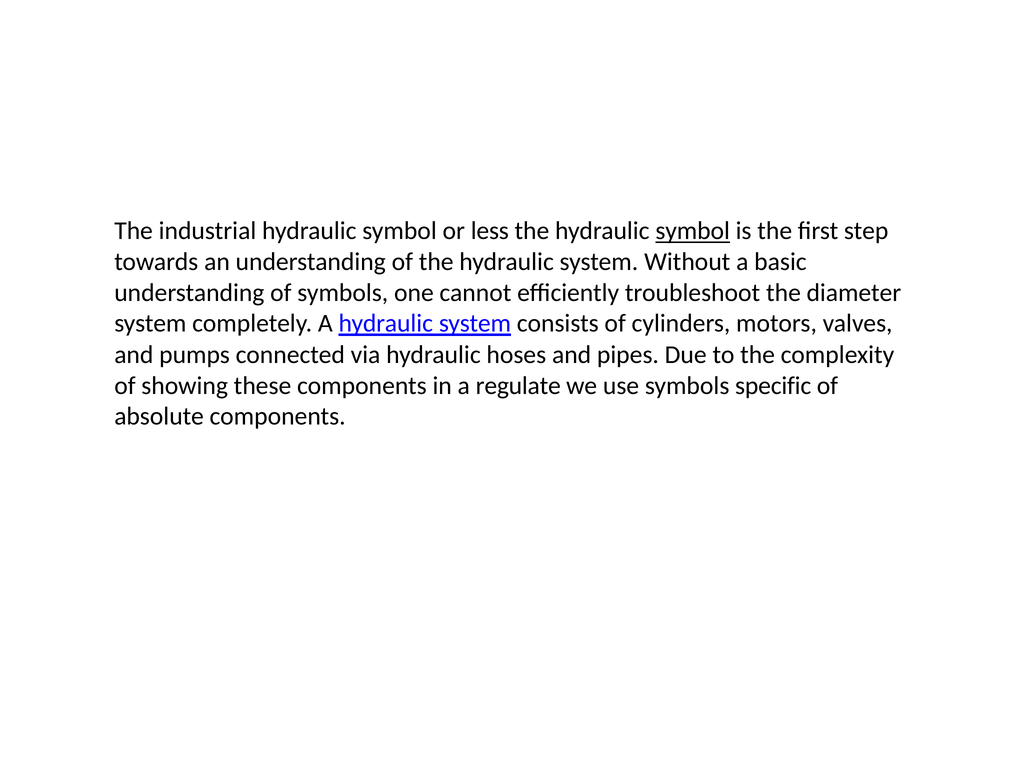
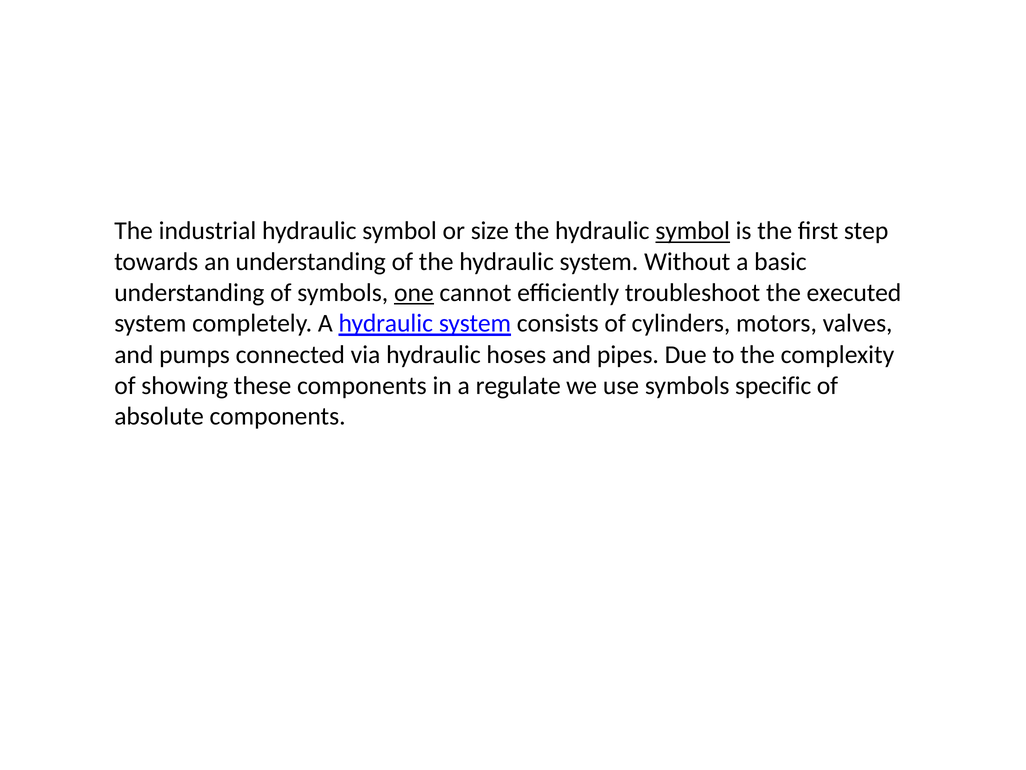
less: less -> size (490, 231)
one underline: none -> present (414, 292)
diameter: diameter -> executed (854, 292)
